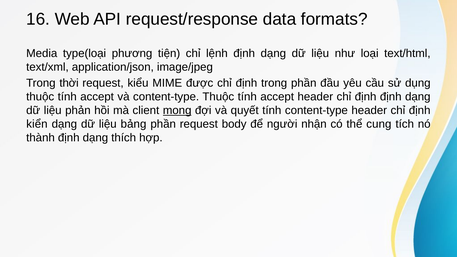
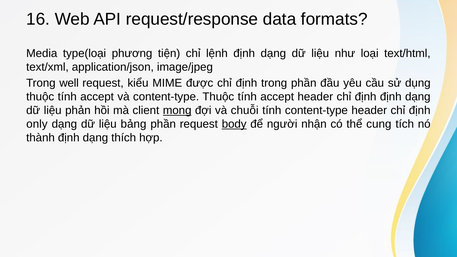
thời: thời -> well (69, 83)
quyết: quyết -> chuỗi (245, 110)
kiển: kiển -> only (37, 124)
body underline: none -> present (234, 124)
